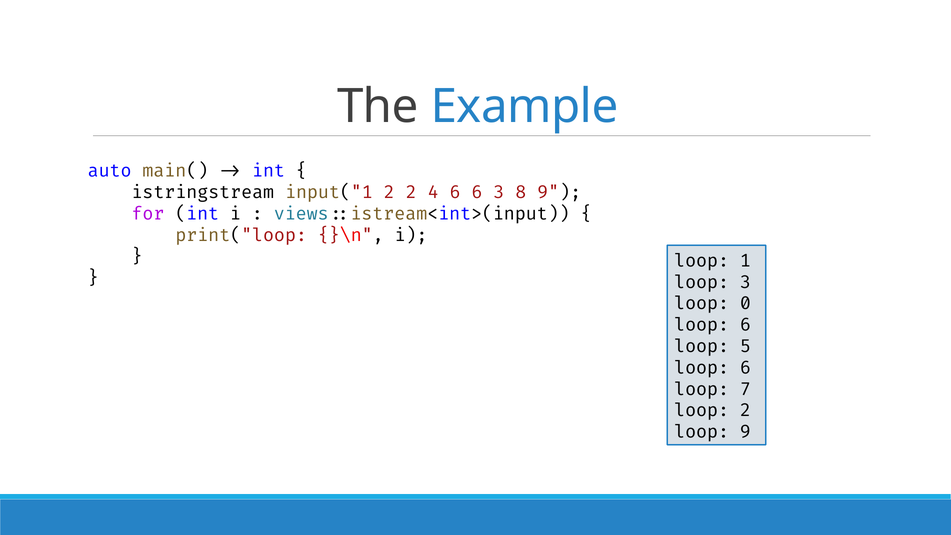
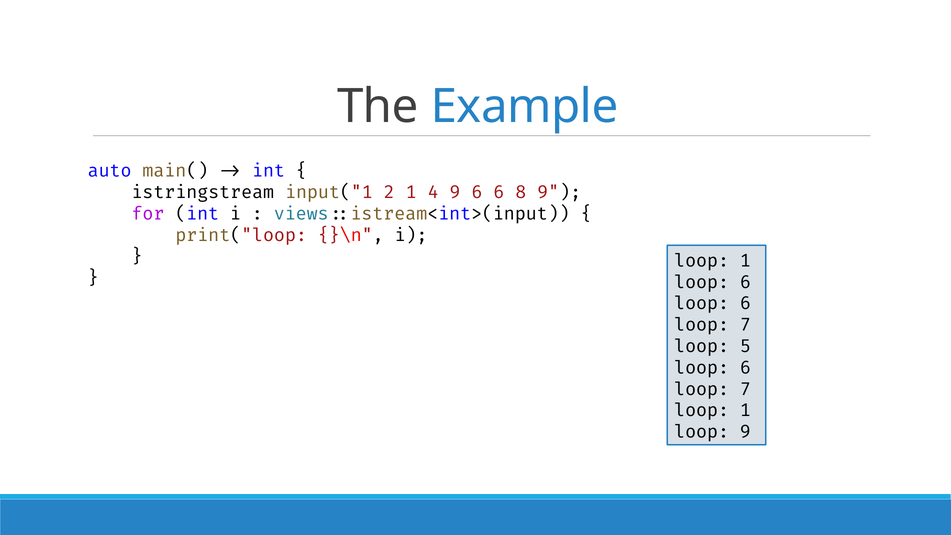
2 2: 2 -> 1 (411, 192)
4 6: 6 -> 9 (455, 192)
6 3: 3 -> 6 (499, 192)
3: 3 -> 6 (745, 282)
0: 0 -> 6 (745, 303)
6: 6 -> 7 (745, 325)
2: 2 -> 1 (745, 410)
